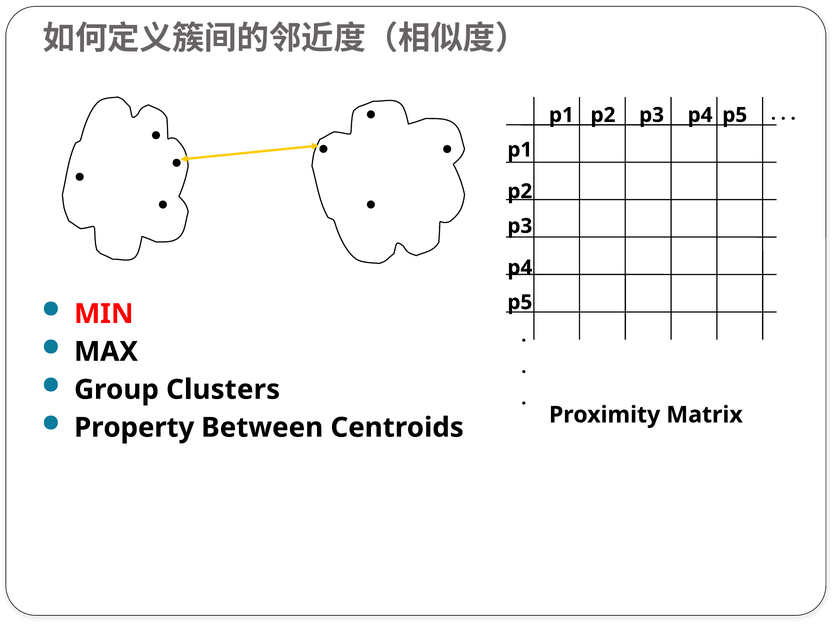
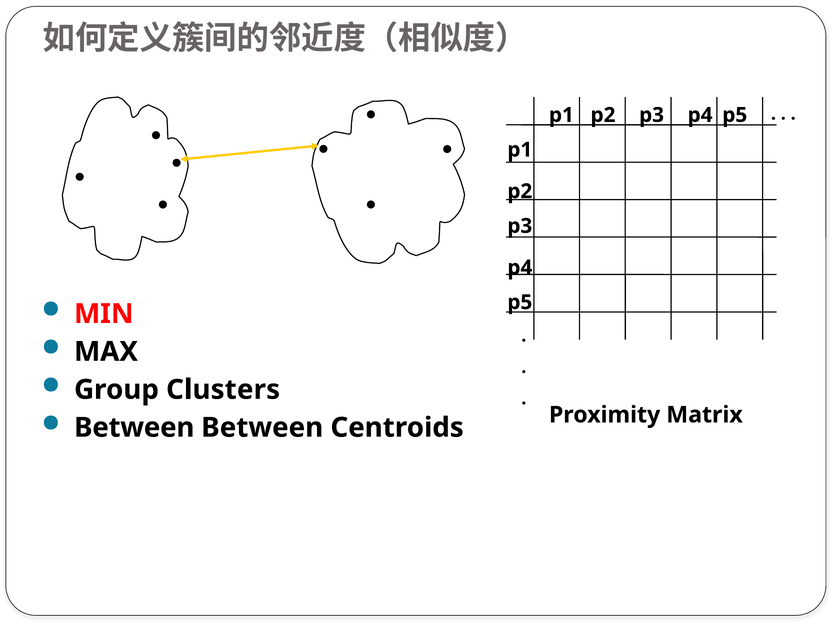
Property: Property -> Between (134, 428)
